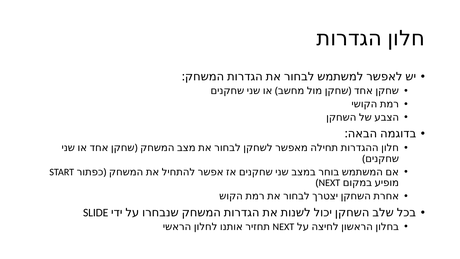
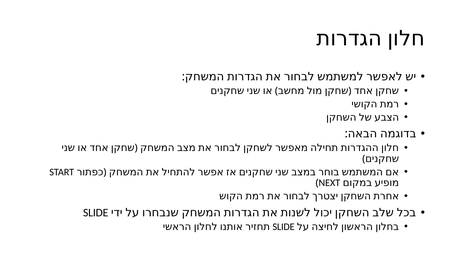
NEXT: NEXT -> SLIDE (284, 226)
